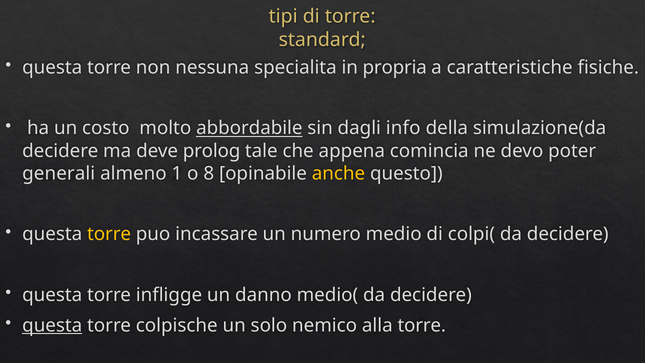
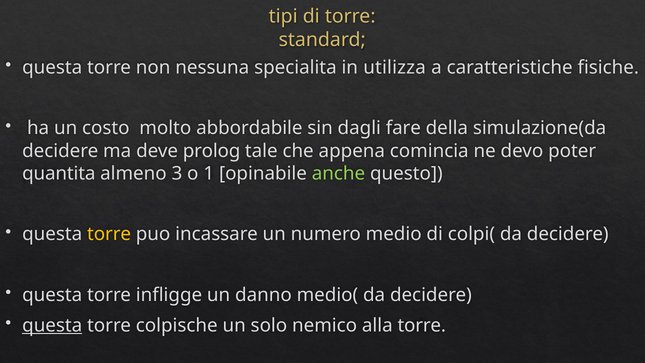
propria: propria -> utilizza (395, 67)
abbordabile underline: present -> none (249, 128)
info: info -> fare (403, 128)
generali: generali -> quantita (59, 173)
1: 1 -> 3 (177, 173)
8: 8 -> 1 (209, 173)
anche colour: yellow -> light green (338, 173)
